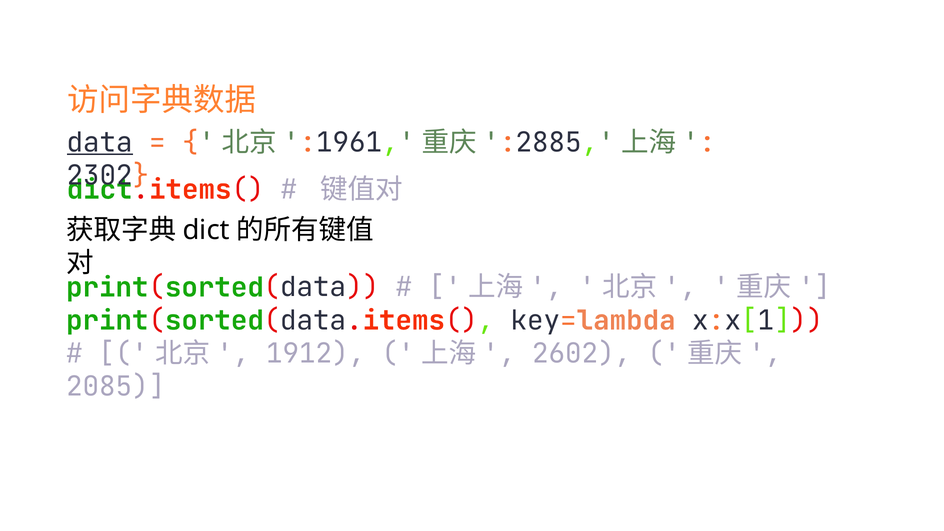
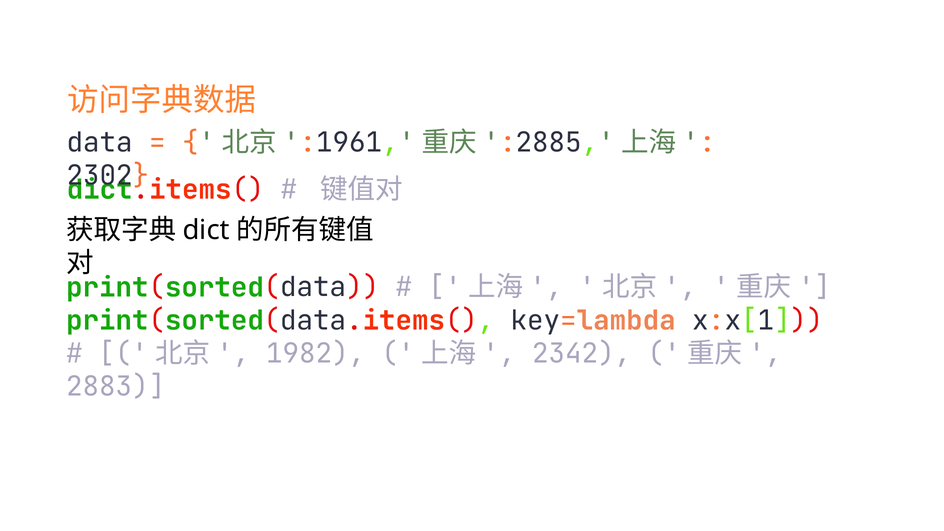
data underline: present -> none (100, 142)
1912: 1912 -> 1982 (316, 354)
2602: 2602 -> 2342 (582, 354)
2085: 2085 -> 2883 (116, 387)
